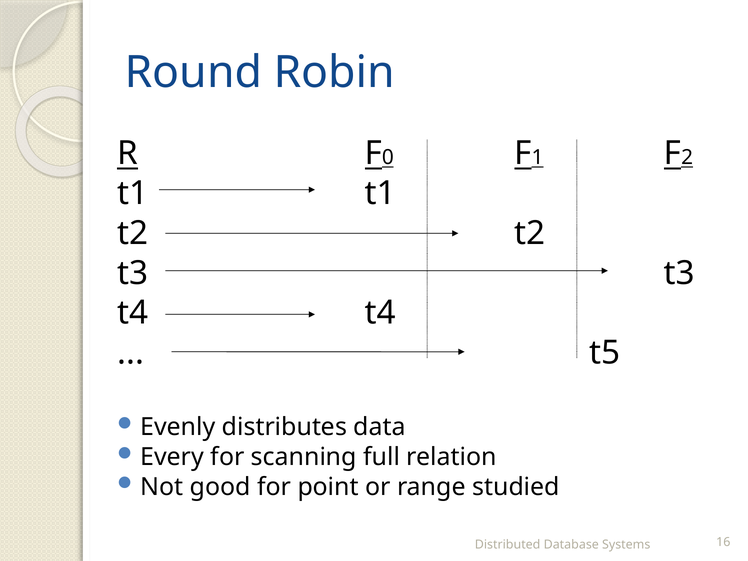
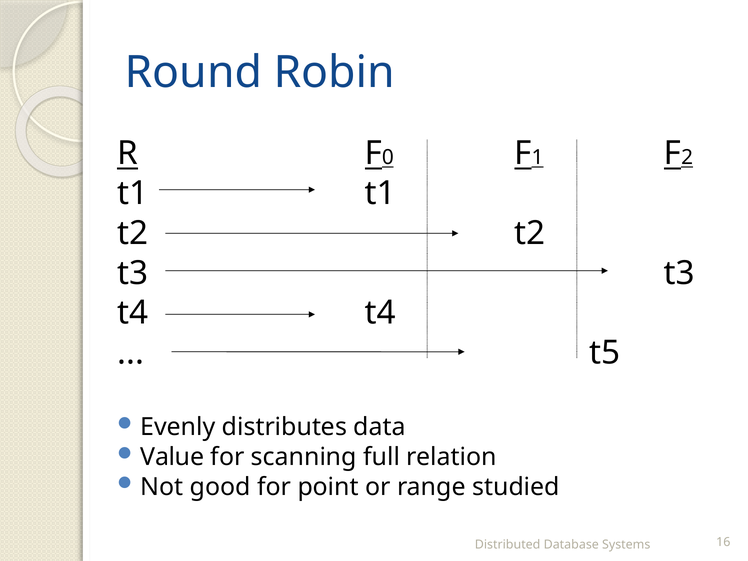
Every: Every -> Value (172, 457)
